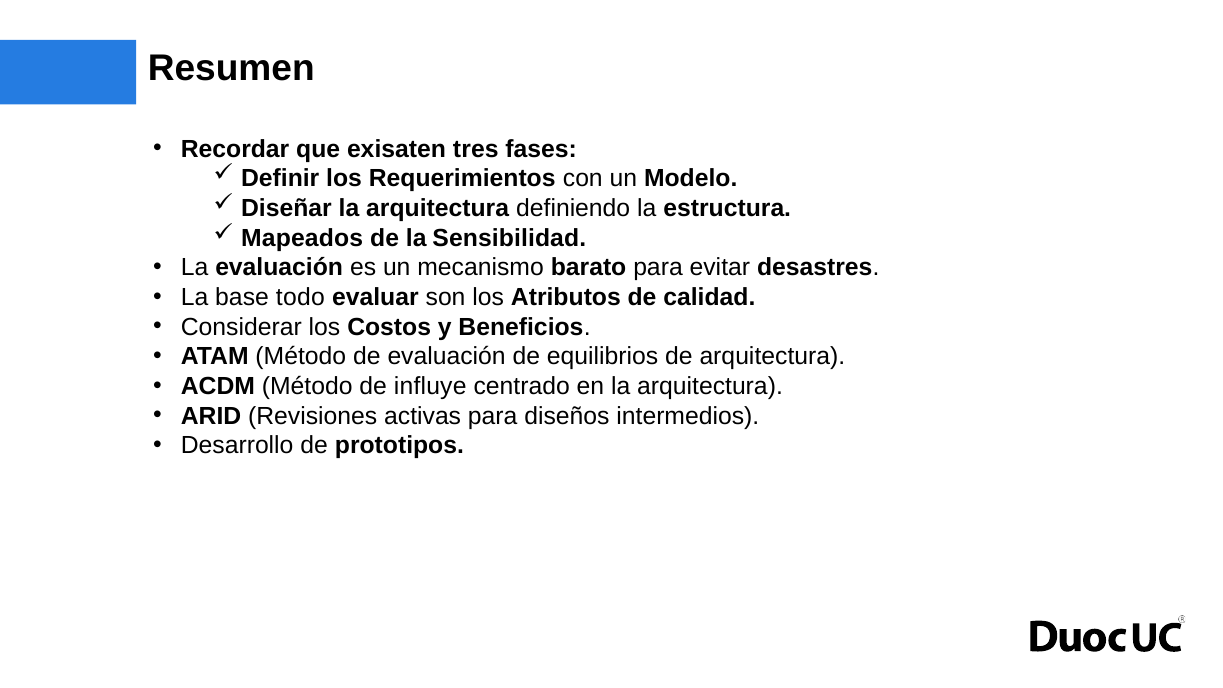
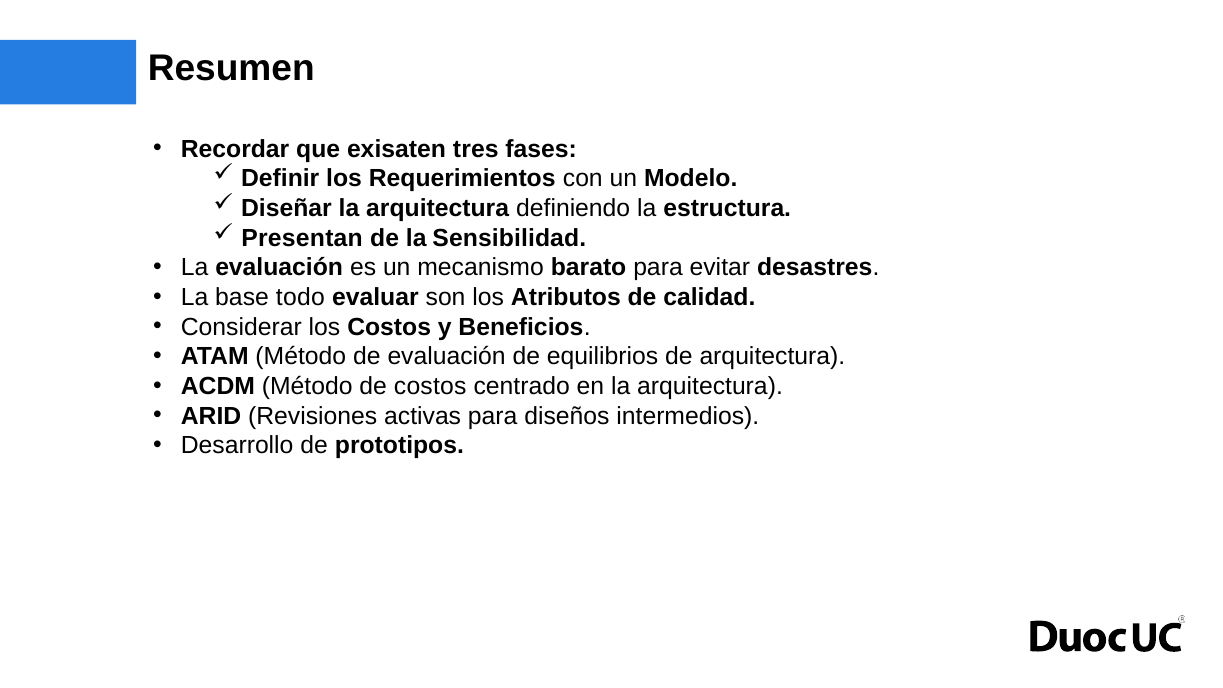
Mapeados: Mapeados -> Presentan (302, 238)
de influye: influye -> costos (430, 386)
